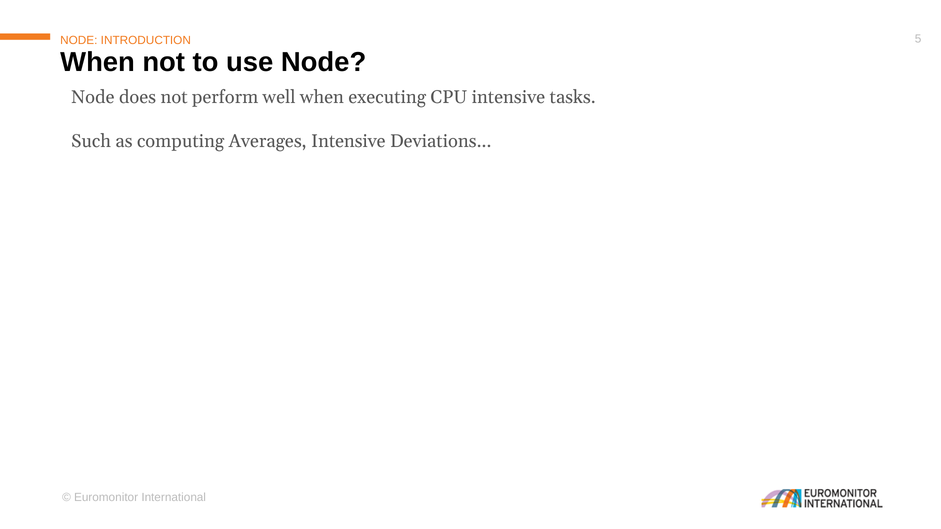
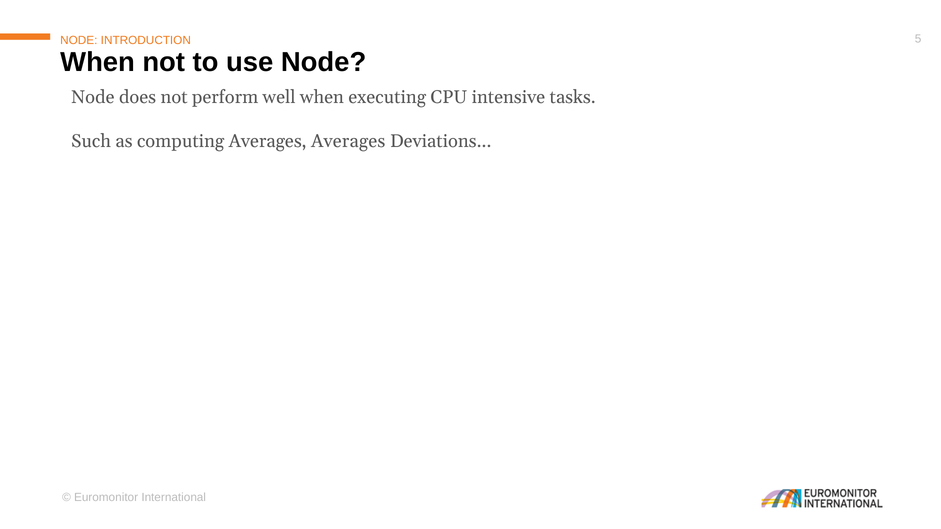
Averages Intensive: Intensive -> Averages (348, 141)
